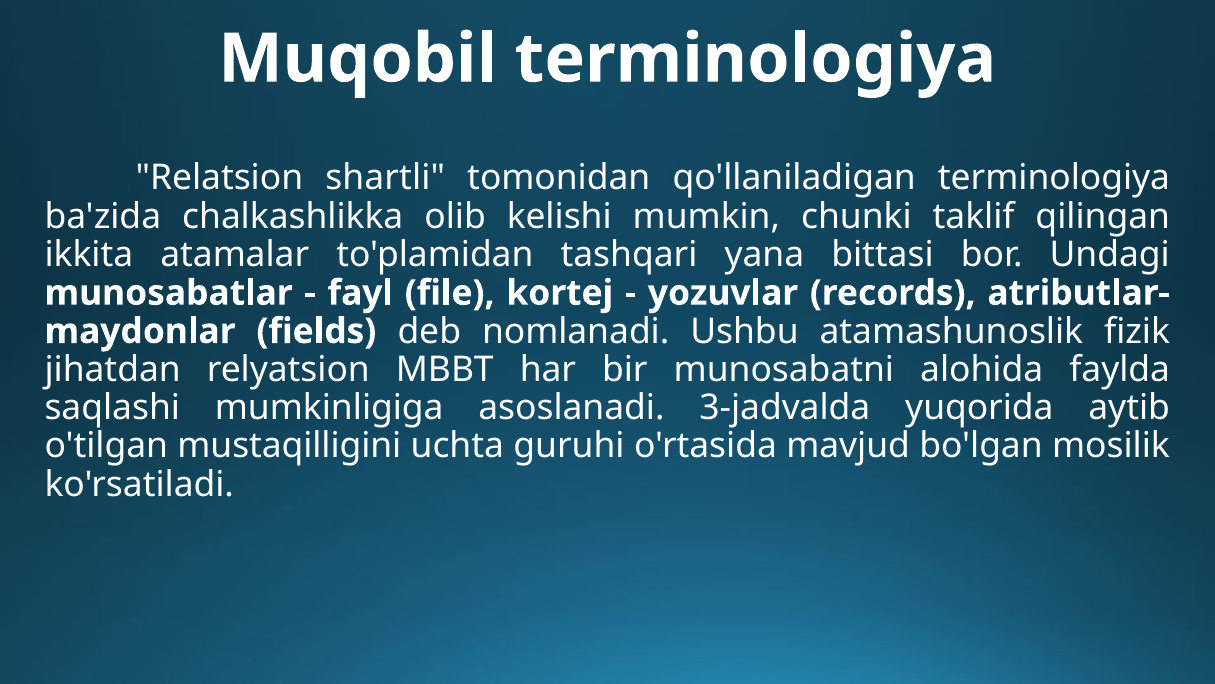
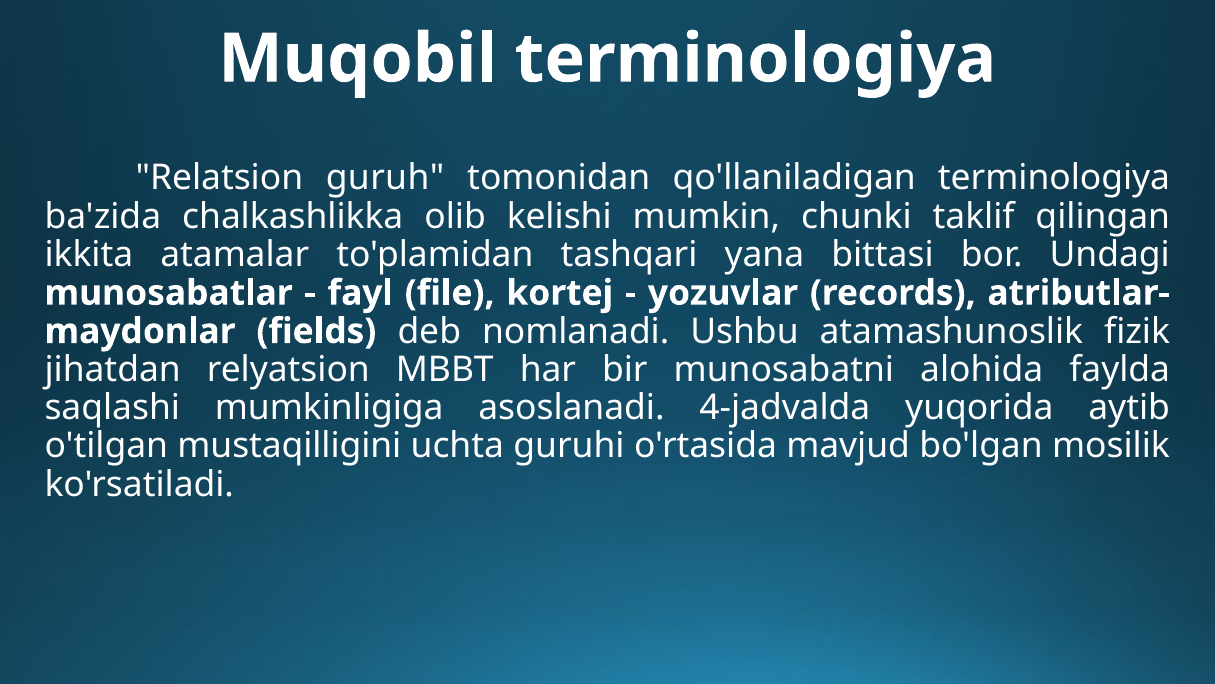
shartli: shartli -> guruh (385, 178)
3-jadvalda: 3-jadvalda -> 4-jadvalda (785, 408)
